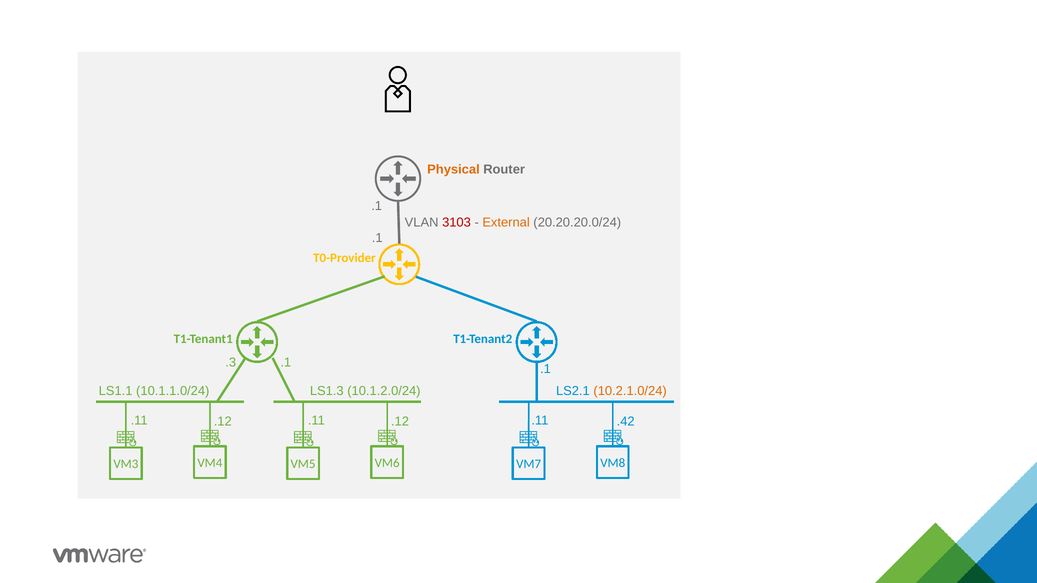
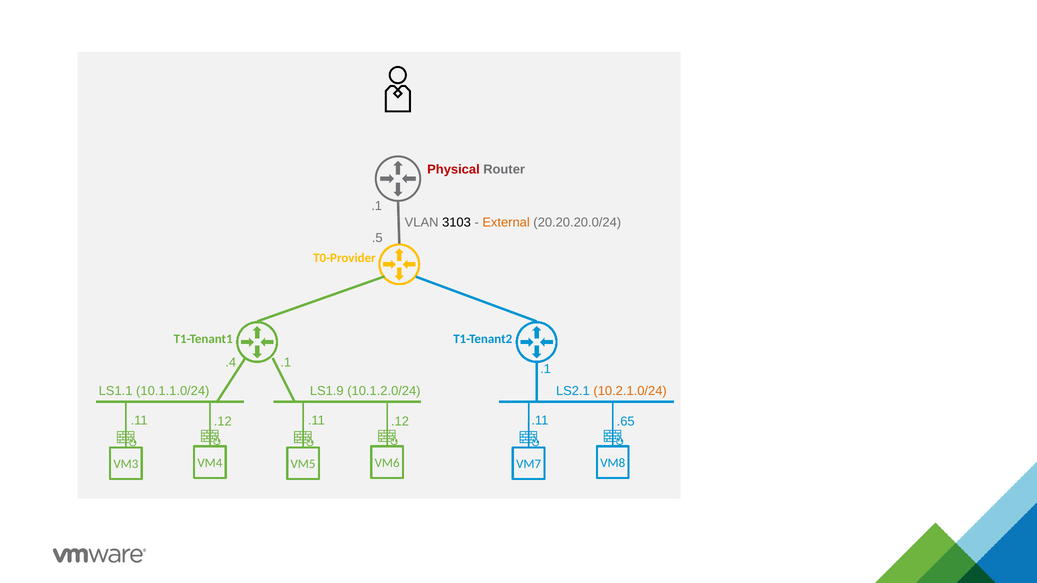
Physical colour: orange -> red (453, 170)
3103 colour: red -> black (457, 223)
.1: .1 -> .5 (377, 238)
.3: .3 -> .4 (231, 363)
LS1.3: LS1.3 -> LS1.9 (327, 391)
.42: .42 -> .65 (626, 422)
